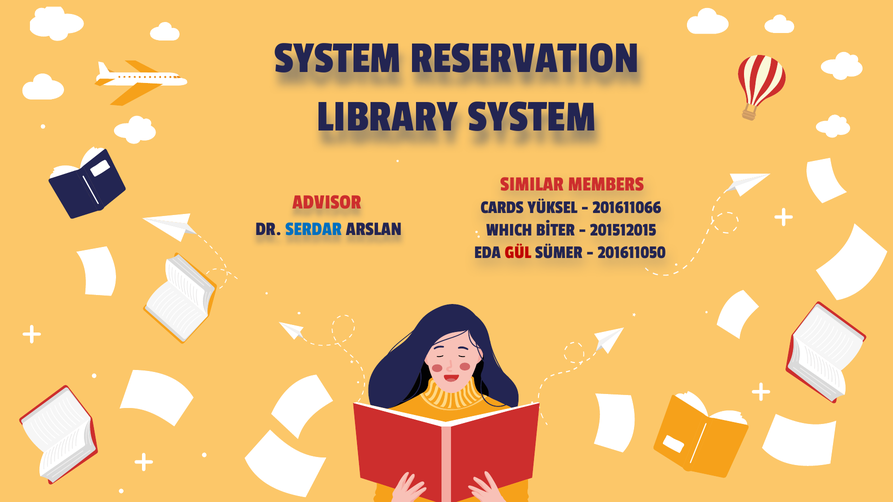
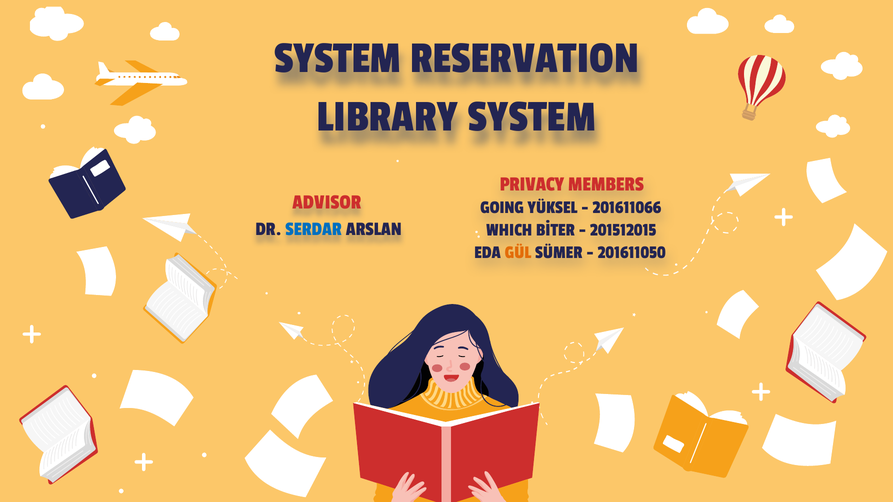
SIMILAR: SIMILAR -> PRIVACY (532, 184)
CARDS: CARDS -> GOING (502, 207)
GÜL colour: red -> orange (518, 252)
